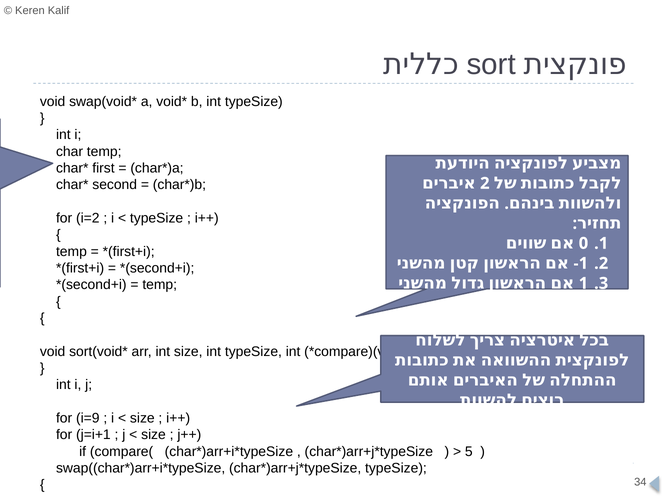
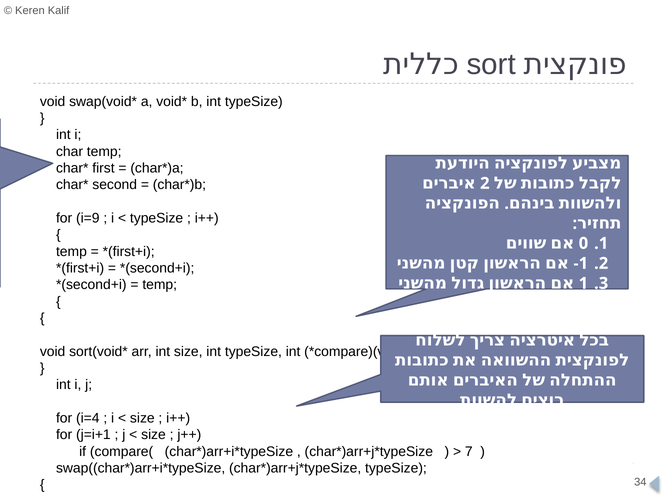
i=2: i=2 -> i=9 (88, 218)
i=9: i=9 -> i=4 (88, 418)
5: 5 -> 7 (469, 452)
